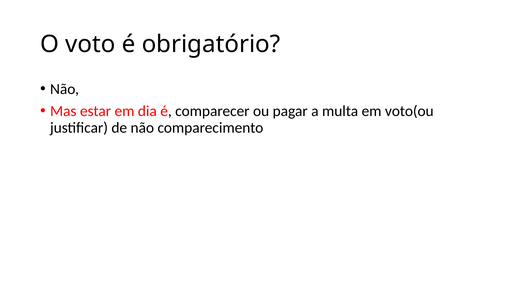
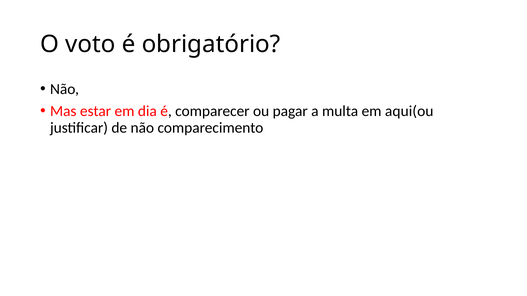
voto(ou: voto(ou -> aqui(ou (409, 111)
